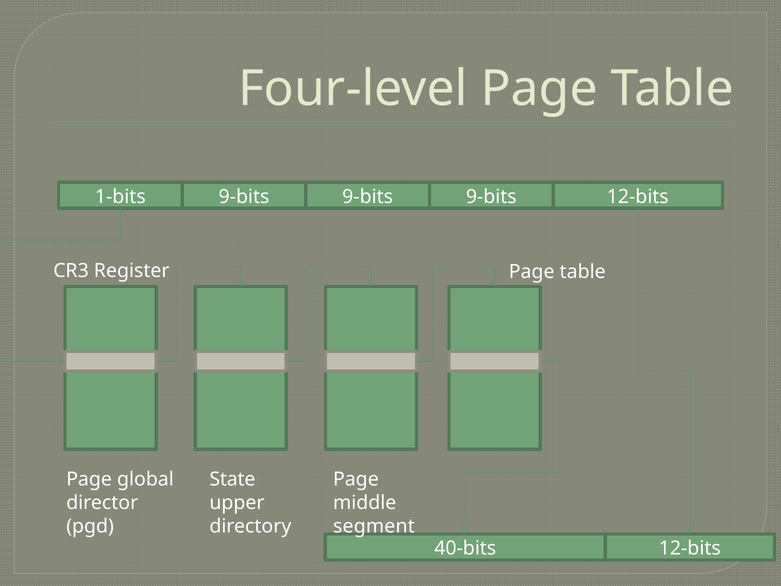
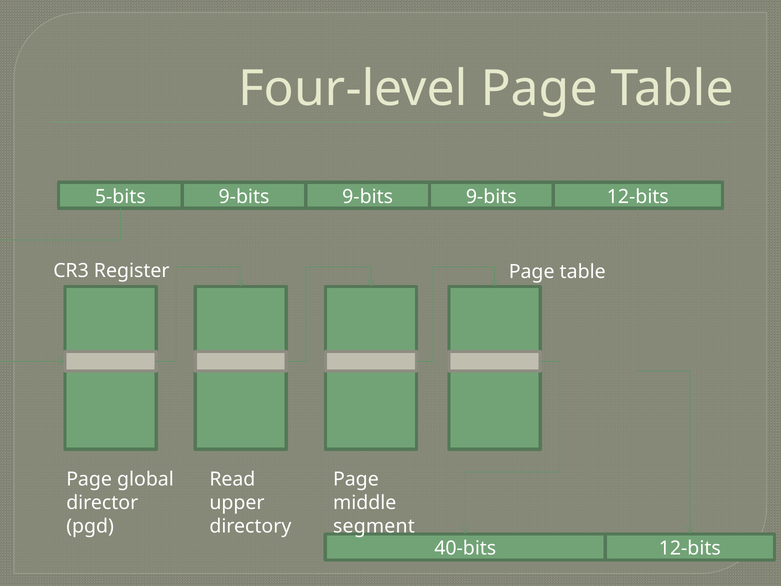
1-bits: 1-bits -> 5-bits (120, 197)
State: State -> Read (232, 479)
